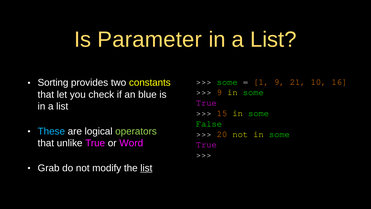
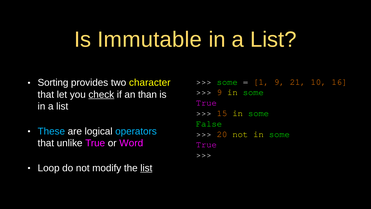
Parameter: Parameter -> Immutable (150, 40)
constants: constants -> character (150, 83)
check underline: none -> present (101, 94)
blue: blue -> than (147, 94)
operators colour: light green -> light blue (136, 131)
Grab: Grab -> Loop (49, 168)
